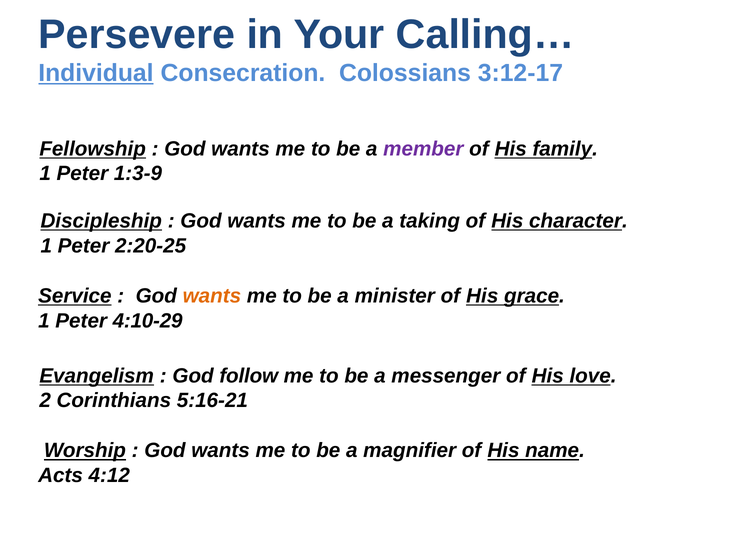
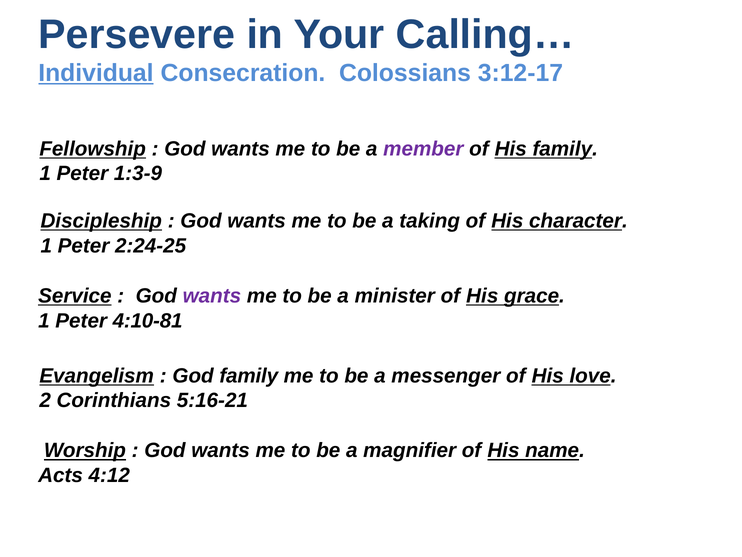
2:20-25: 2:20-25 -> 2:24-25 (151, 246)
wants colour: orange -> purple (212, 296)
4:10-29: 4:10-29 -> 4:10-81 (148, 320)
God follow: follow -> family (249, 375)
